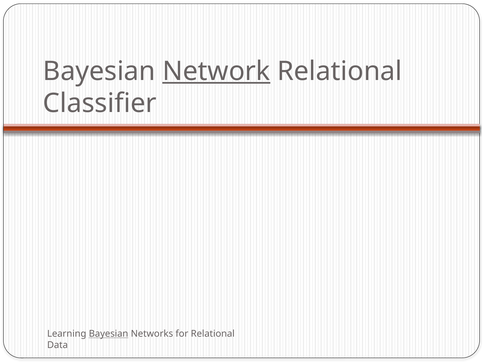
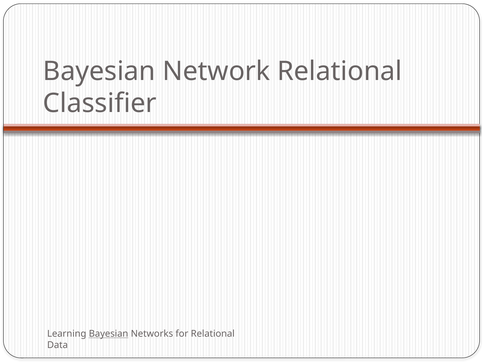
Network underline: present -> none (216, 71)
